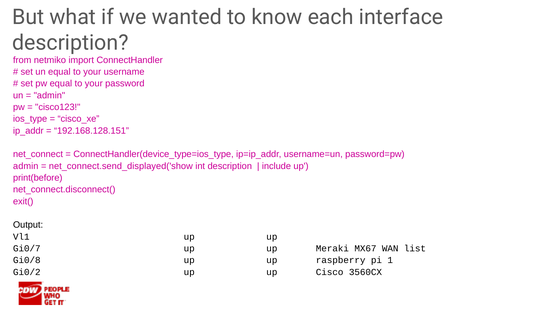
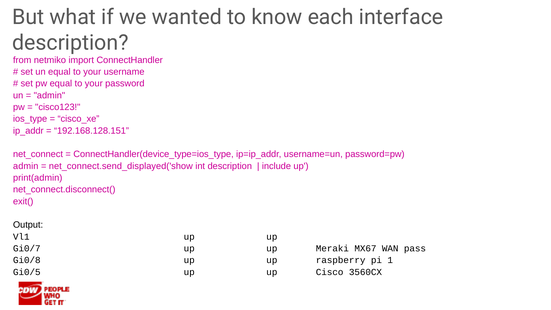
print(before: print(before -> print(admin (38, 178)
list: list -> pass (415, 248)
Gi0/2: Gi0/2 -> Gi0/5 (27, 272)
